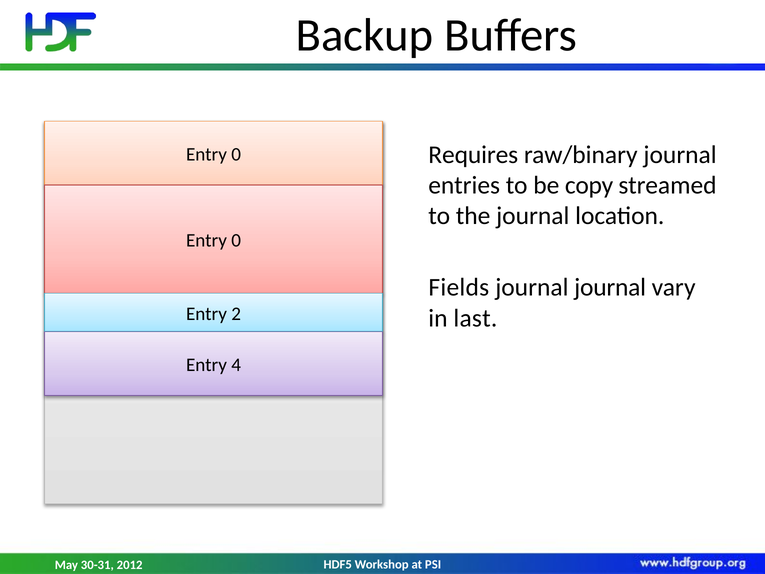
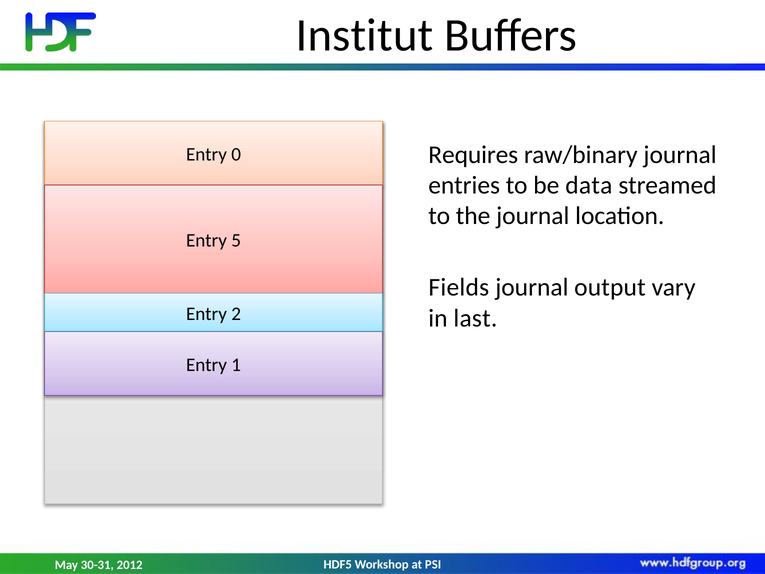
Backup: Backup -> Institut (364, 35)
copy: copy -> data (589, 185)
0: 0 -> 5 (236, 240)
journal journal: journal -> output (610, 287)
4: 4 -> 1 (236, 365)
